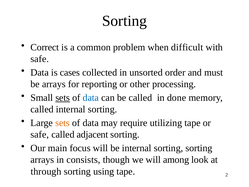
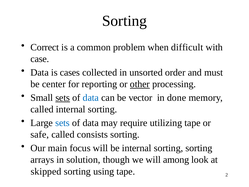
safe: safe -> case (40, 59)
be arrays: arrays -> center (54, 84)
other underline: none -> present (140, 84)
be called: called -> vector (140, 98)
sets colour: orange -> blue (63, 123)
adjacent: adjacent -> consists (92, 134)
consists: consists -> solution (83, 160)
through: through -> skipped (46, 171)
